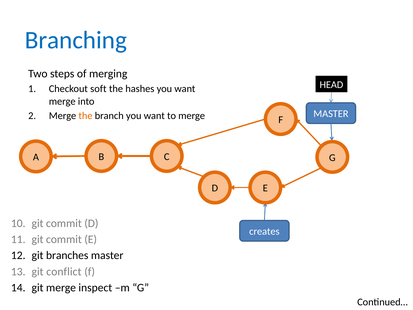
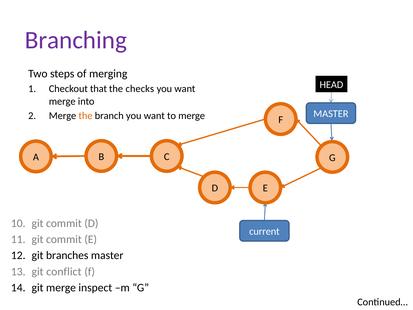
Branching colour: blue -> purple (76, 40)
soft: soft -> that (99, 89)
hashes: hashes -> checks (140, 89)
creates: creates -> current (264, 231)
